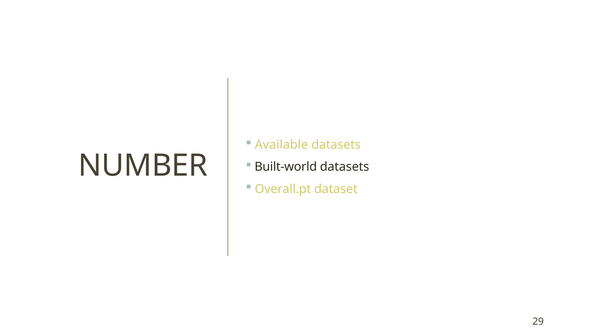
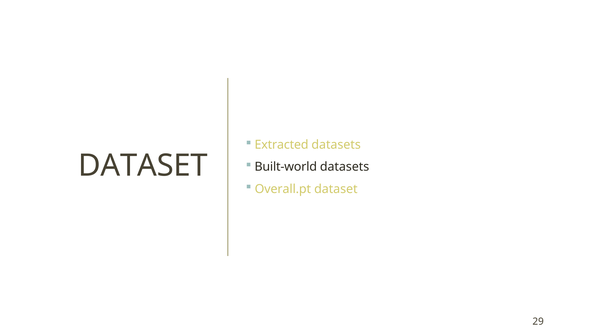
Available: Available -> Extracted (282, 145)
NUMBER: NUMBER -> DATASET (143, 166)
